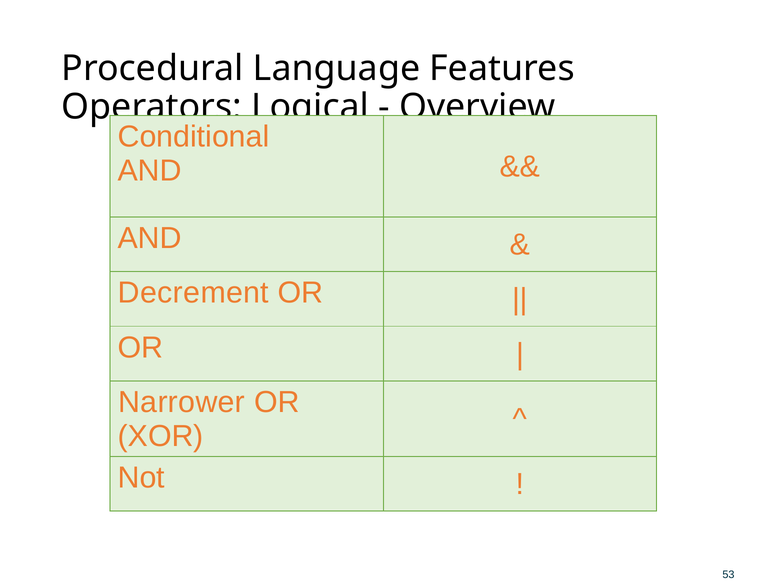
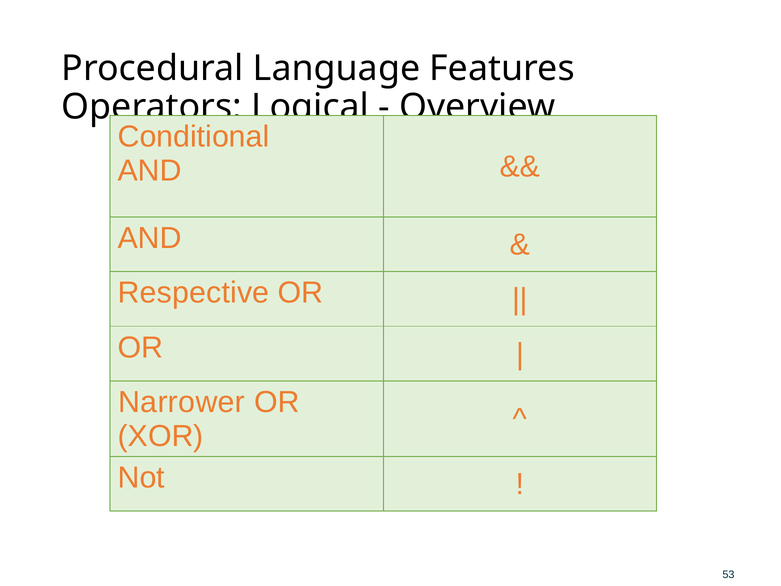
Decrement: Decrement -> Respective (194, 293)
